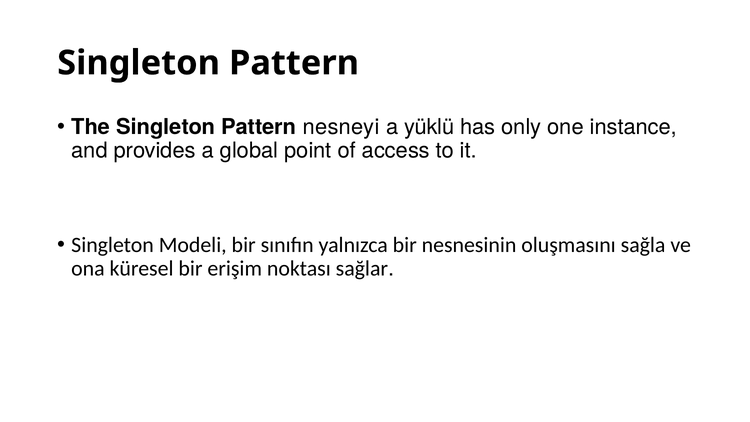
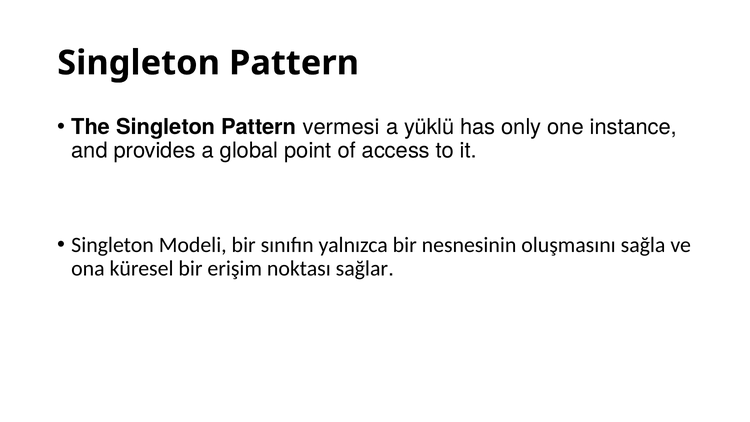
nesneyi: nesneyi -> vermesi (341, 127)
